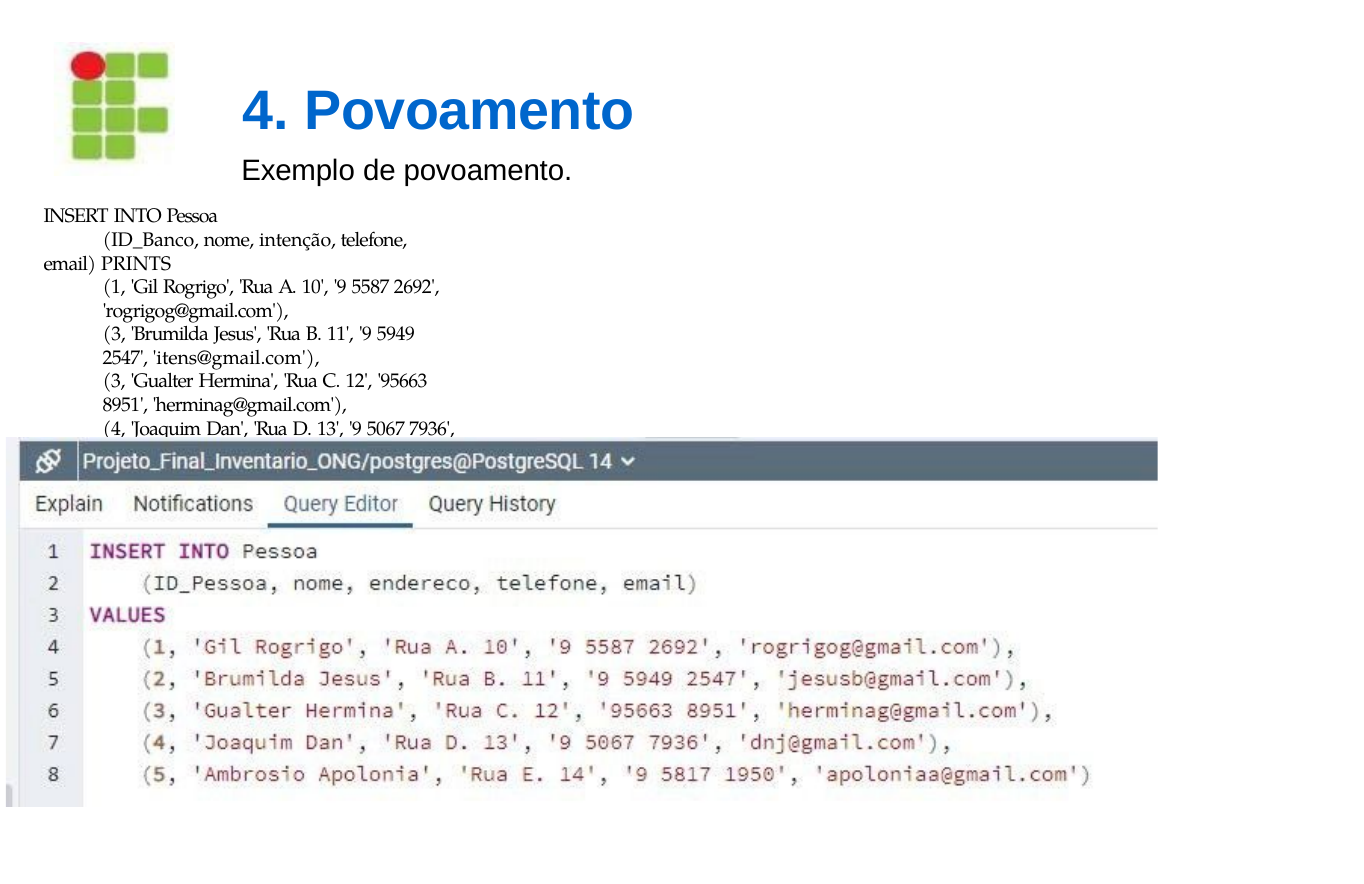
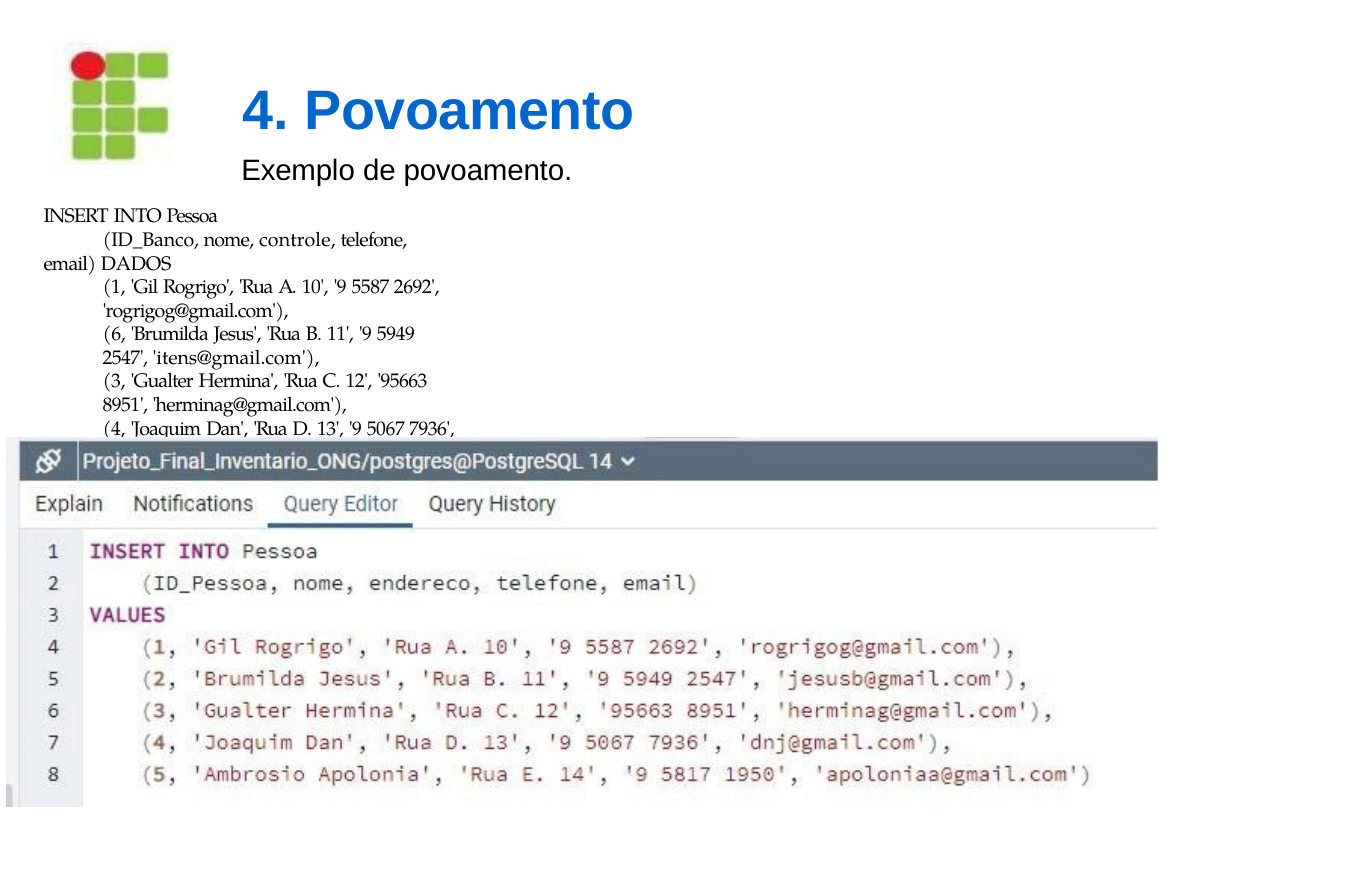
intenção: intenção -> controle (297, 240)
PRINTS: PRINTS -> DADOS (136, 264)
3: 3 -> 6 (114, 334)
